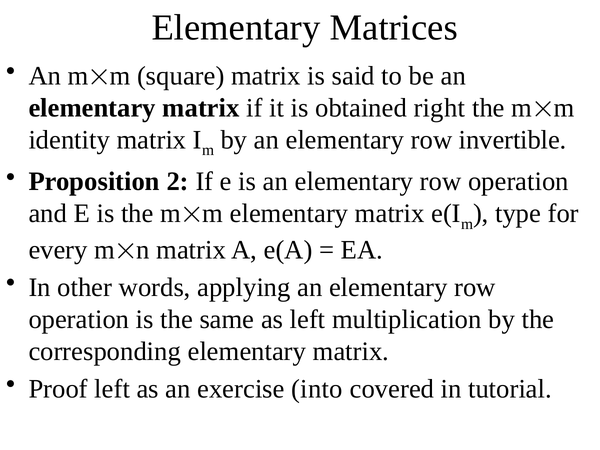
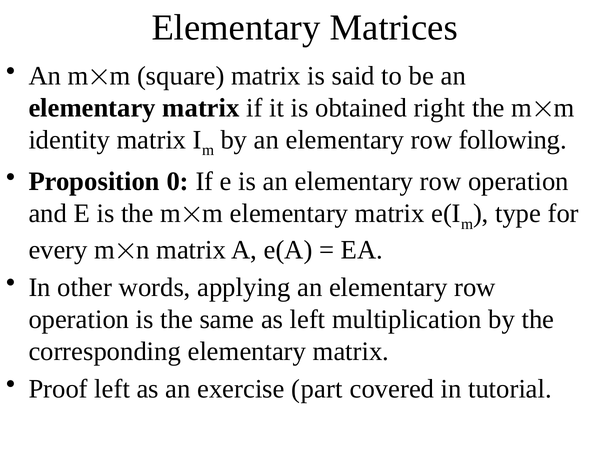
invertible: invertible -> following (513, 140)
2: 2 -> 0 (178, 182)
into: into -> part (317, 389)
